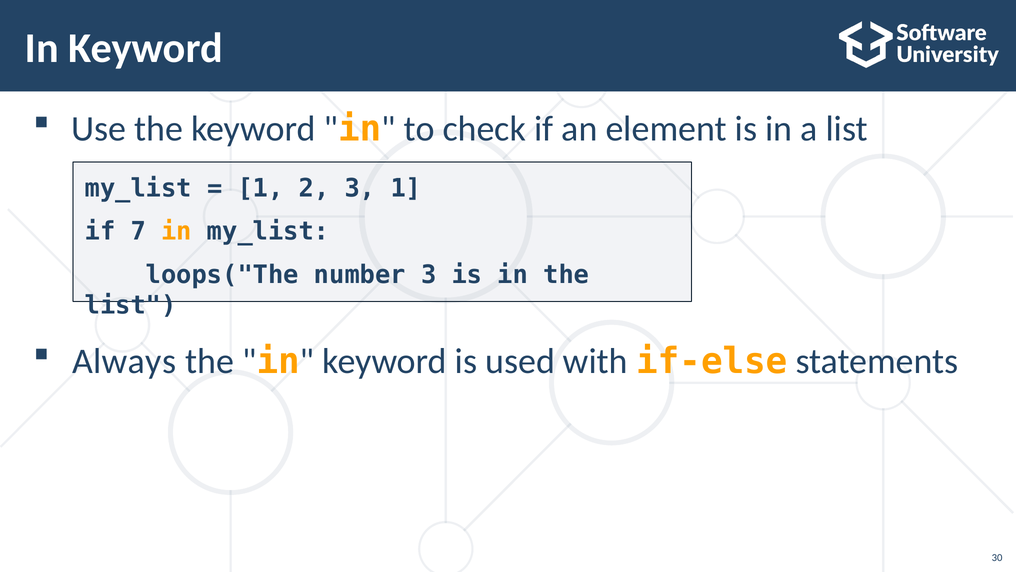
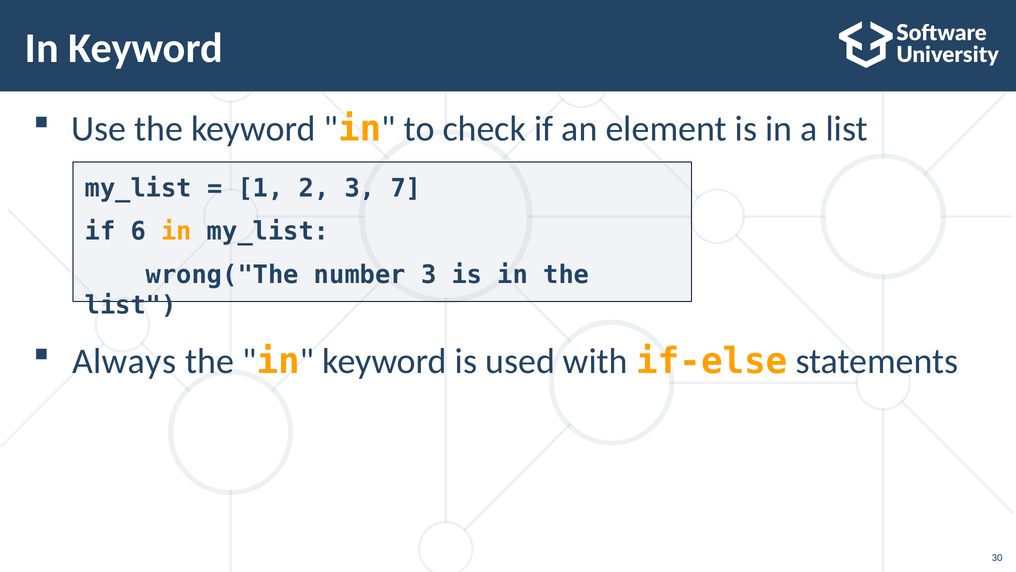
3 1: 1 -> 7 (406, 188)
7: 7 -> 6 (138, 231)
loops("The: loops("The -> wrong("The (222, 274)
